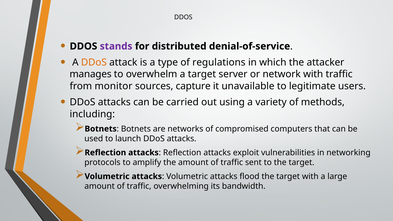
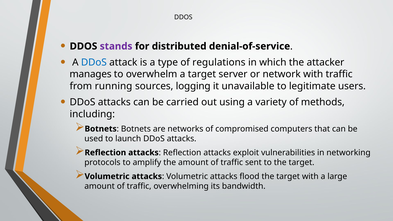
DDoS colour: orange -> blue (94, 62)
monitor: monitor -> running (114, 86)
capture: capture -> logging (193, 86)
